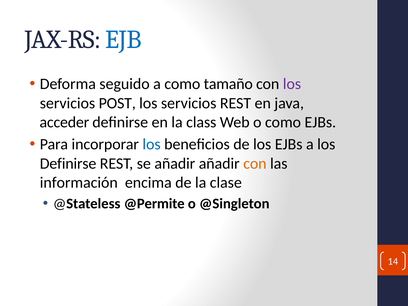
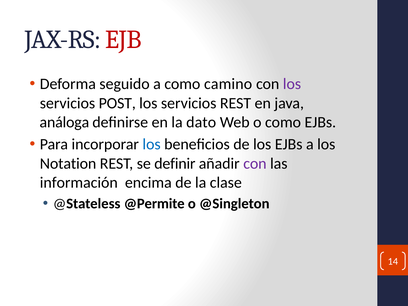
EJB colour: blue -> red (123, 40)
tamaño: tamaño -> camino (228, 84)
acceder: acceder -> análoga (64, 122)
class: class -> dato (201, 122)
Definirse: Definirse -> Notation (68, 163)
se añadir: añadir -> definir (175, 163)
con colour: orange -> purple (255, 163)
